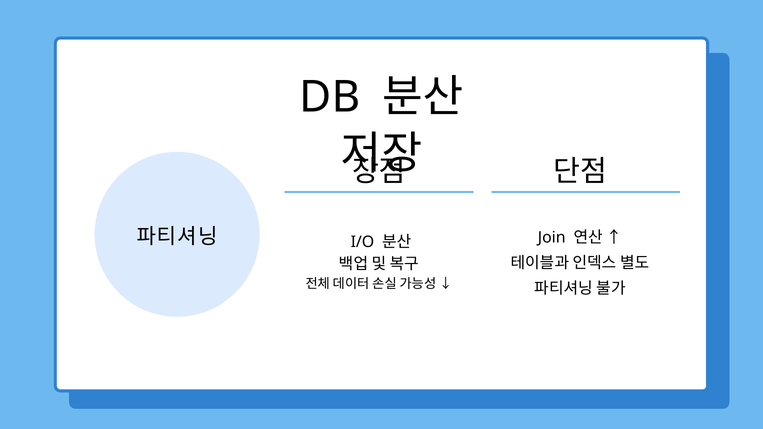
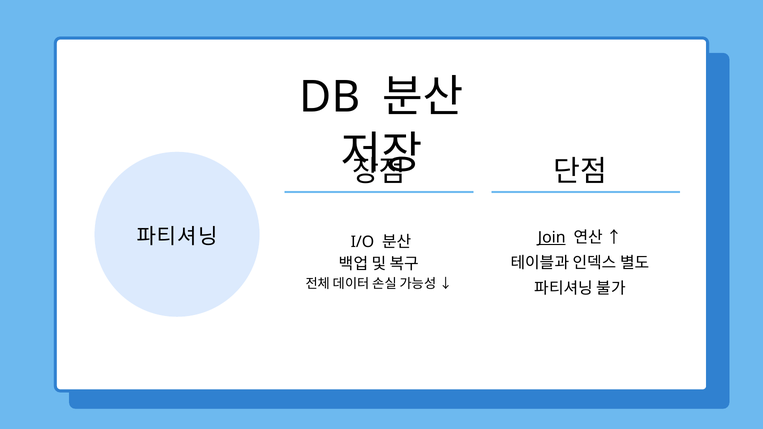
Join underline: none -> present (552, 238)
